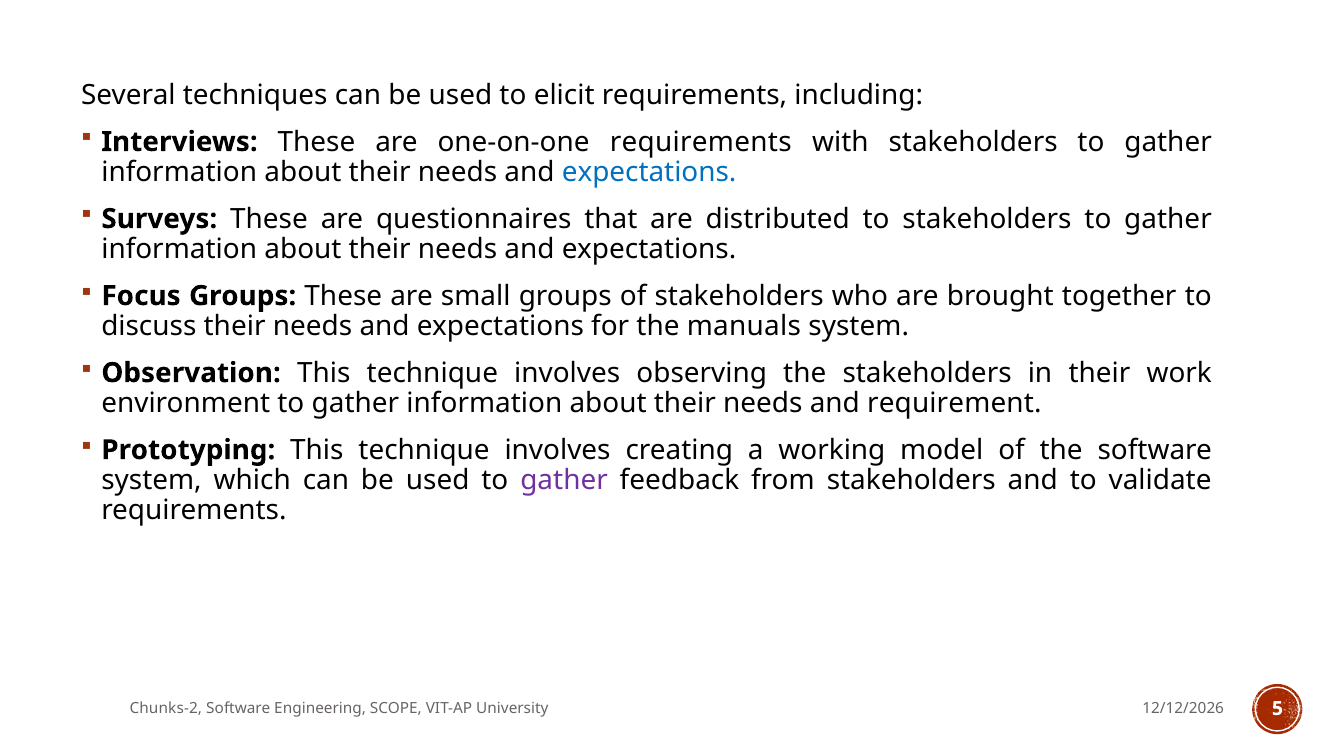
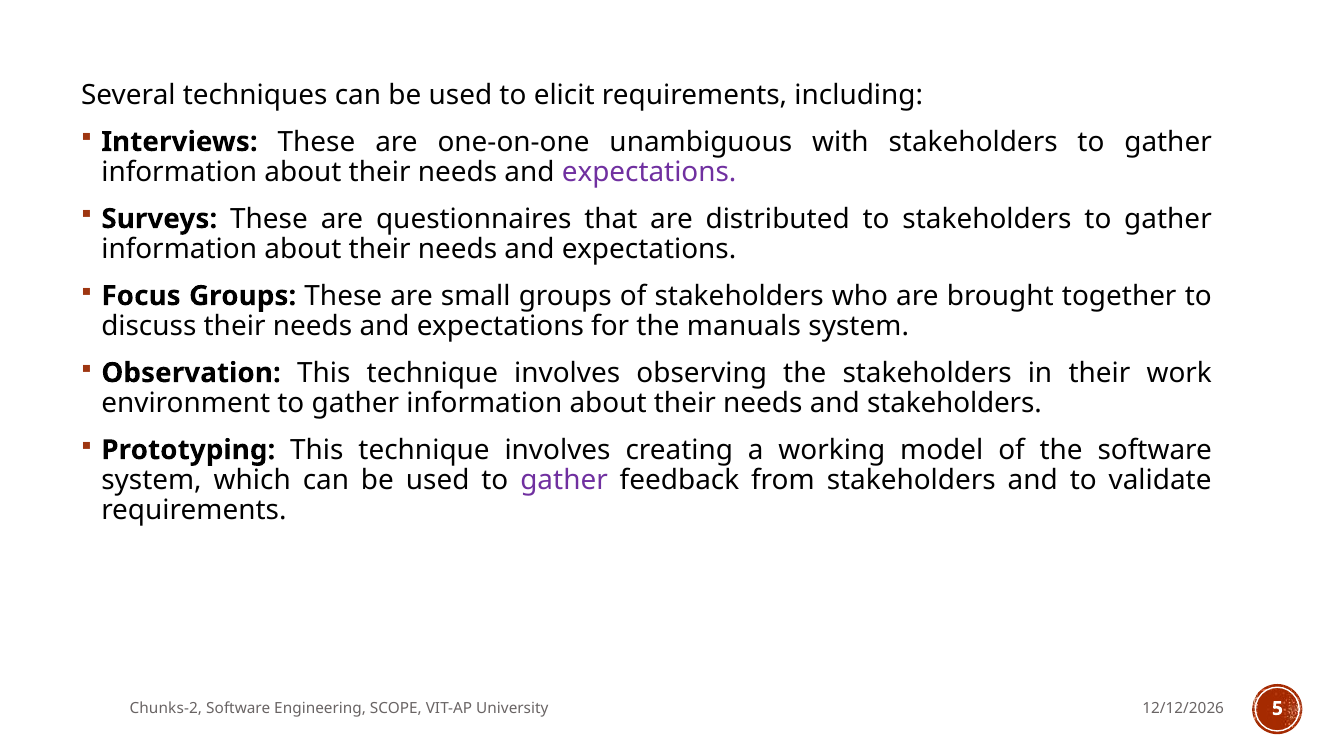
one-on-one requirements: requirements -> unambiguous (701, 142)
expectations colour: blue -> purple (649, 172)
and requirement: requirement -> stakeholders (954, 403)
